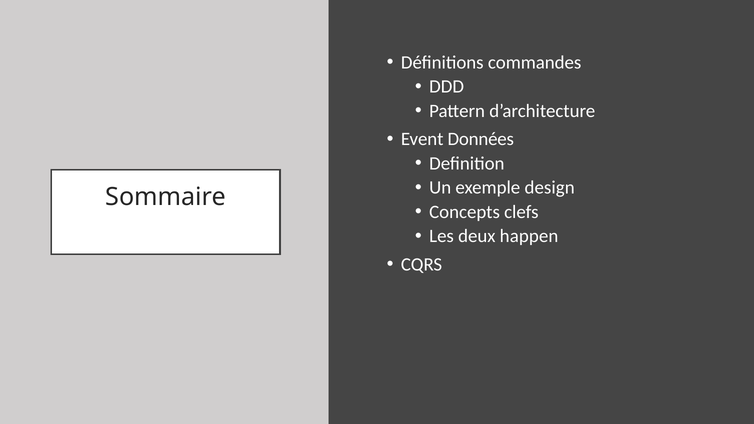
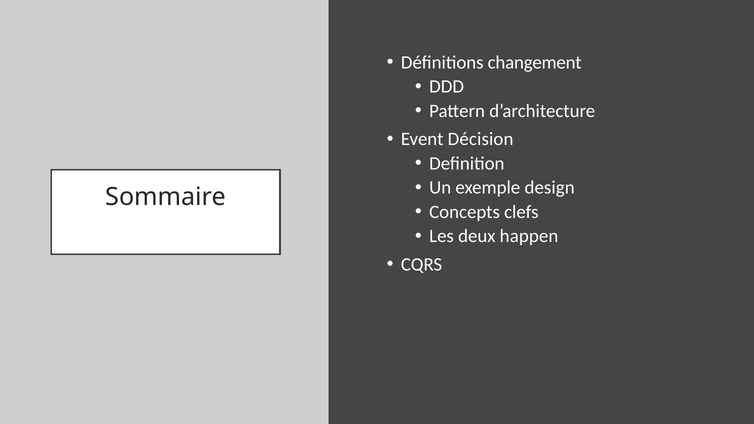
commandes: commandes -> changement (535, 63)
Données: Données -> Décision (481, 139)
